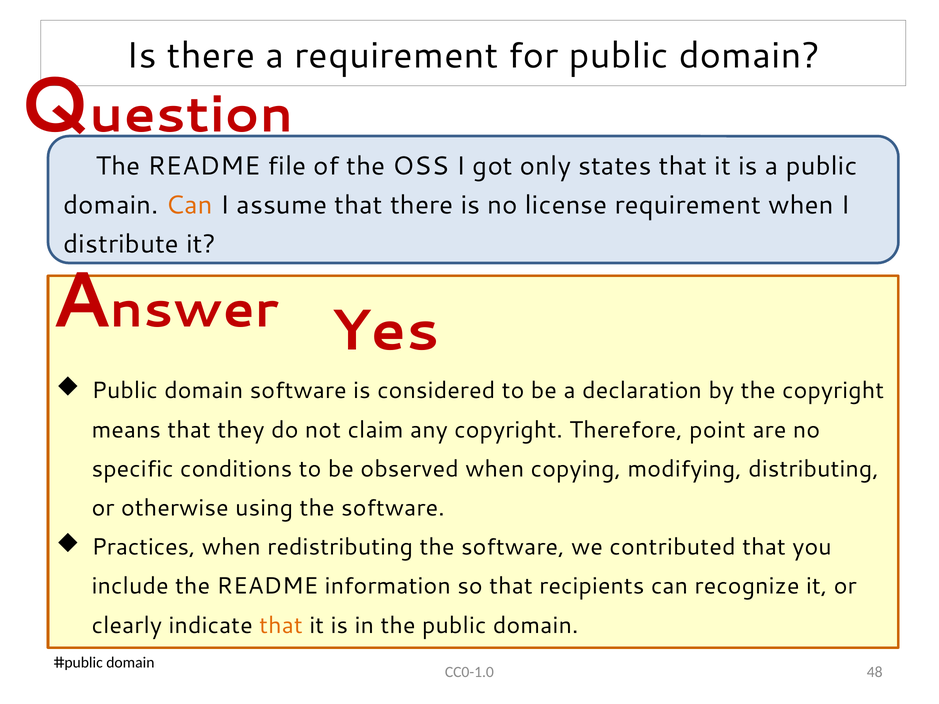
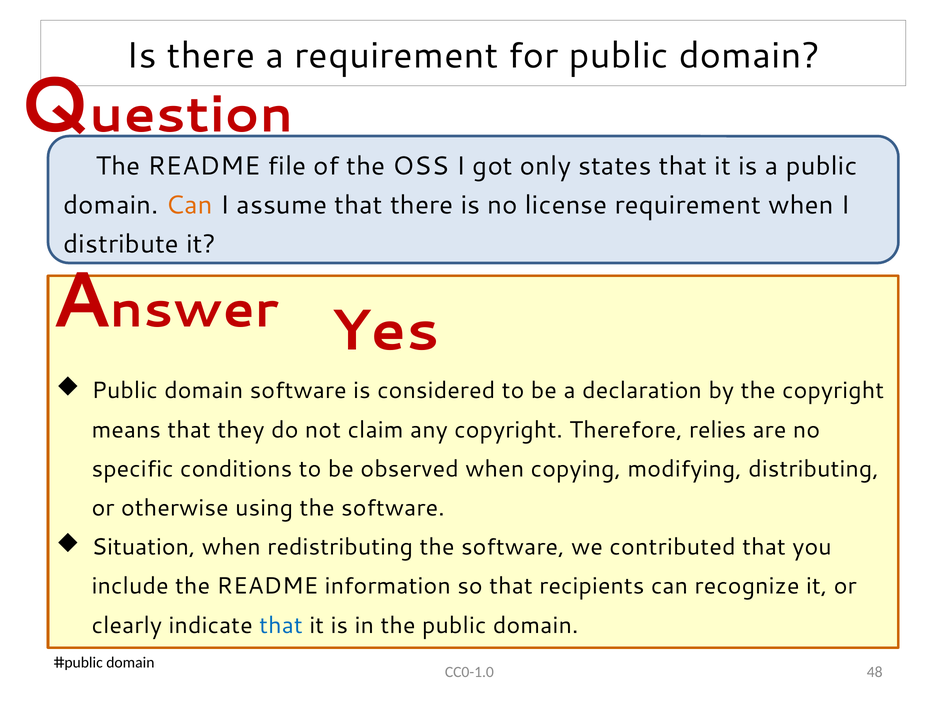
point: point -> relies (718, 430)
Practices: Practices -> Situation (144, 547)
that colour: orange -> blue (281, 626)
